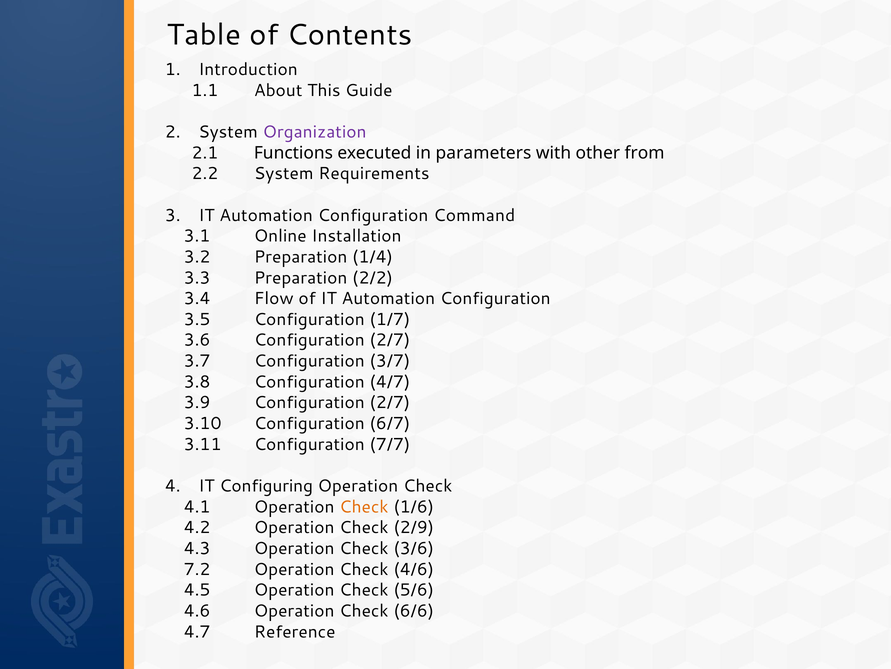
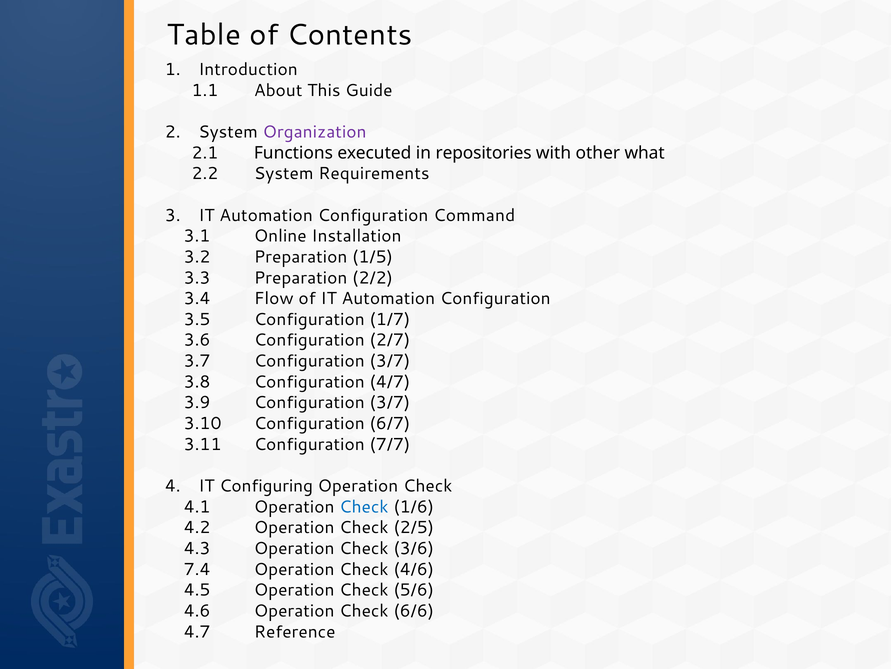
parameters: parameters -> repositories (484, 153)
from: from -> what (645, 153)
1/4: 1/4 -> 1/5 (373, 257)
3.9 Configuration 2/7: 2/7 -> 3/7 (390, 402)
Check colour: orange -> blue (364, 506)
2/9: 2/9 -> 2/5 (414, 527)
7.2: 7.2 -> 7.4 (197, 569)
